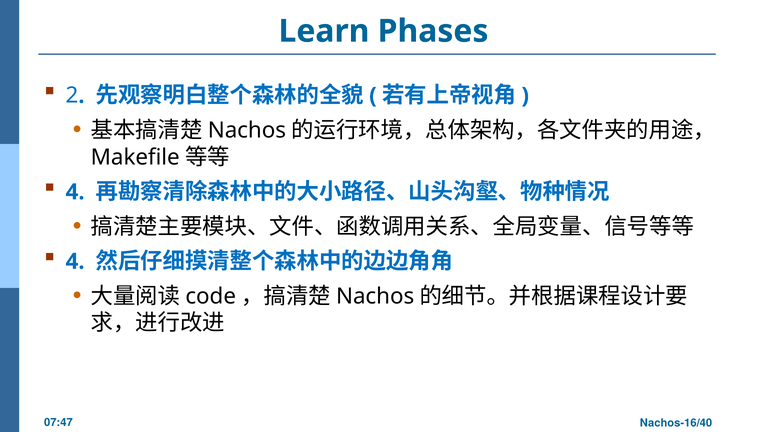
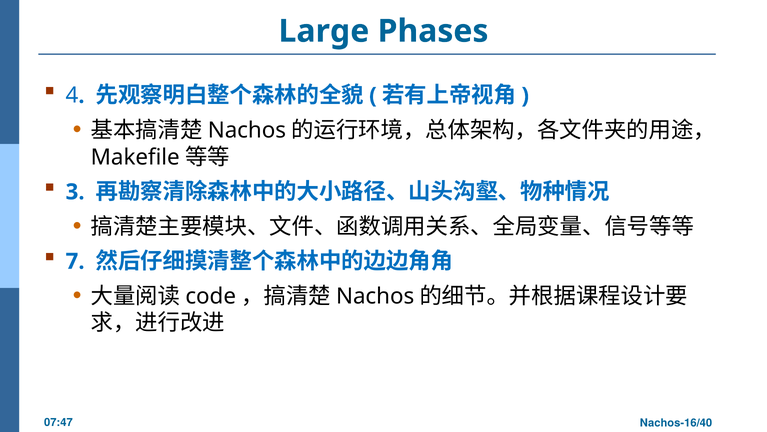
Learn: Learn -> Large (324, 31)
2: 2 -> 4 (72, 95)
4: 4 -> 3 (75, 192)
4: 4 -> 7 (75, 261)
